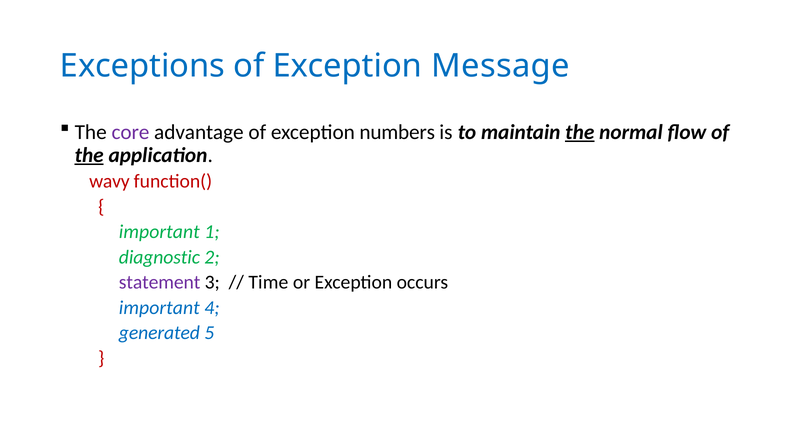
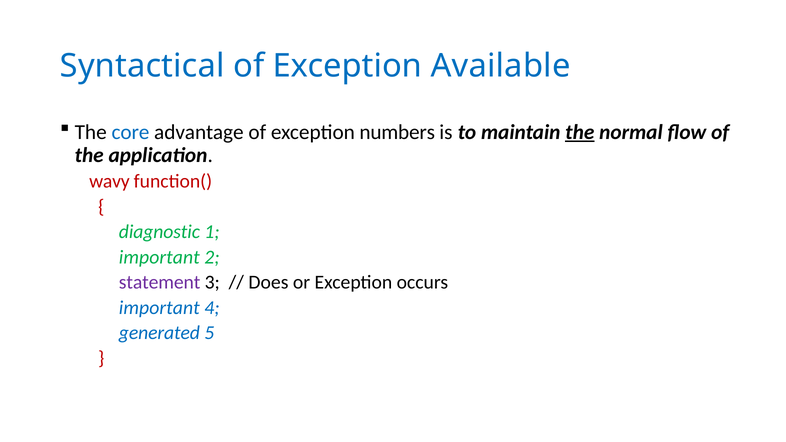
Exceptions: Exceptions -> Syntactical (142, 66)
Message: Message -> Available (501, 66)
core colour: purple -> blue (130, 132)
the underline: present -> none (89, 155)
important: important -> diagnostic (159, 232)
diagnostic: diagnostic -> important (159, 257)
Time: Time -> Does (268, 283)
